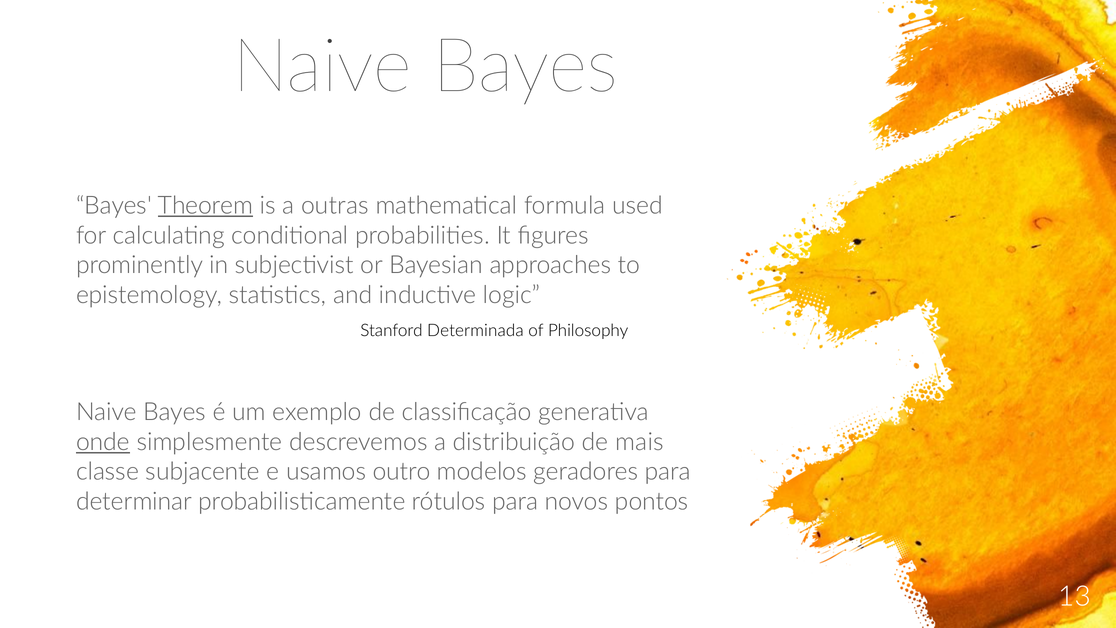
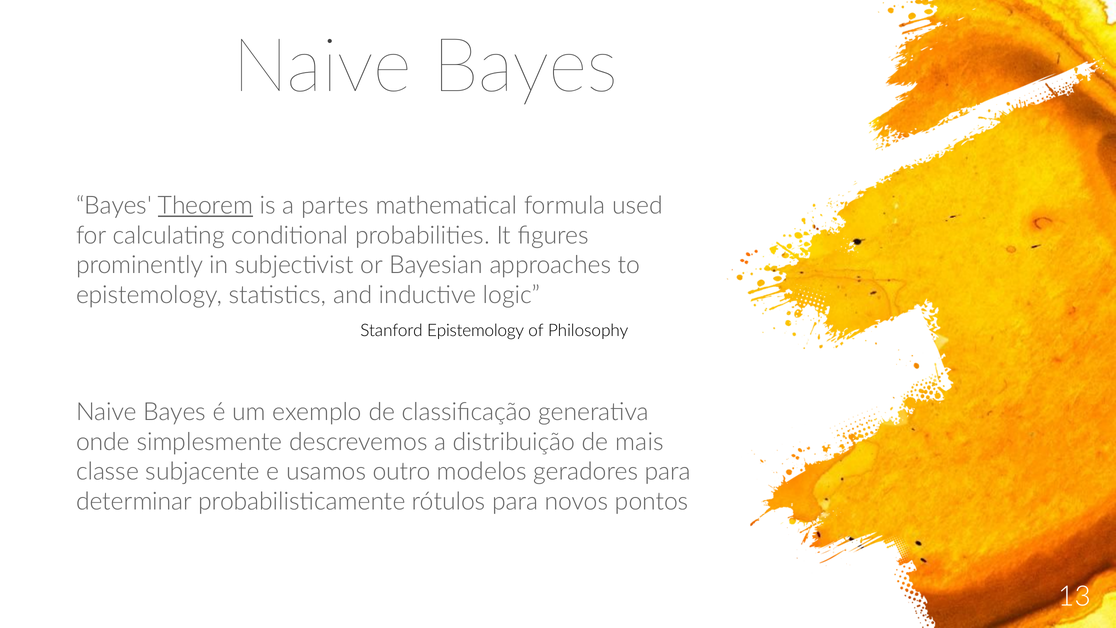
outras: outras -> partes (335, 206)
Stanford Determinada: Determinada -> Epistemology (476, 331)
onde underline: present -> none (103, 442)
